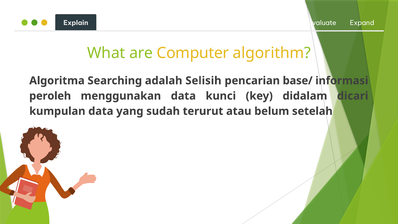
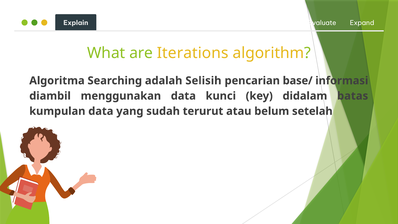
Computer: Computer -> Iterations (193, 53)
peroleh: peroleh -> diambil (50, 96)
dicari: dicari -> batas (353, 96)
